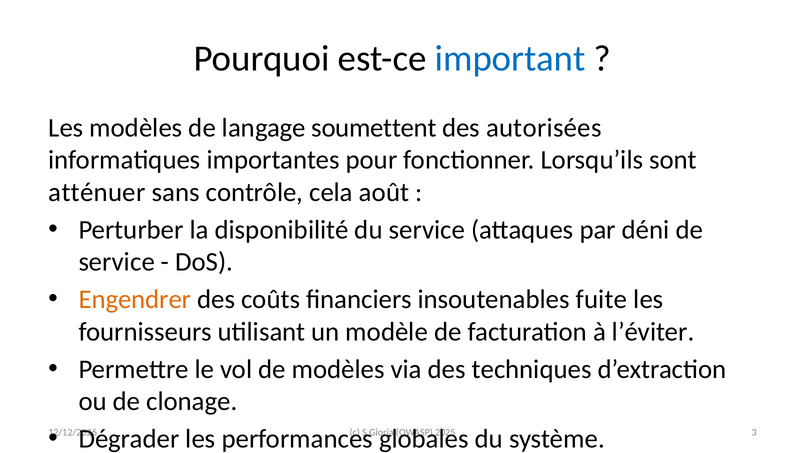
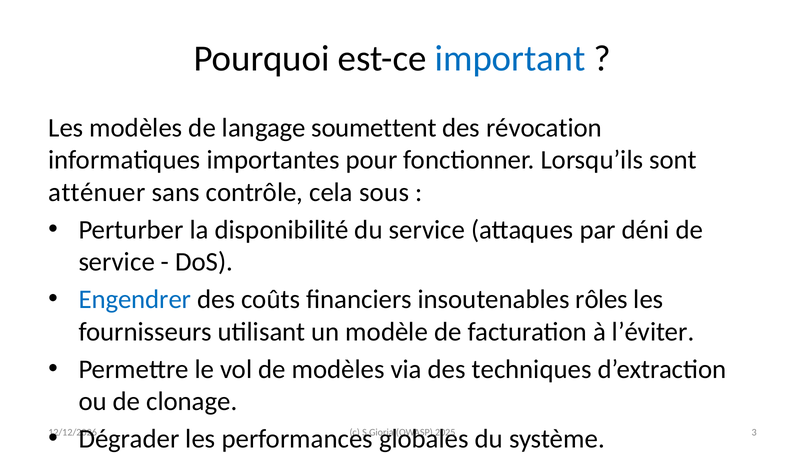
autorisées: autorisées -> révocation (544, 128)
août: août -> sous (384, 192)
Engendrer colour: orange -> blue (135, 299)
fuite: fuite -> rôles (602, 299)
